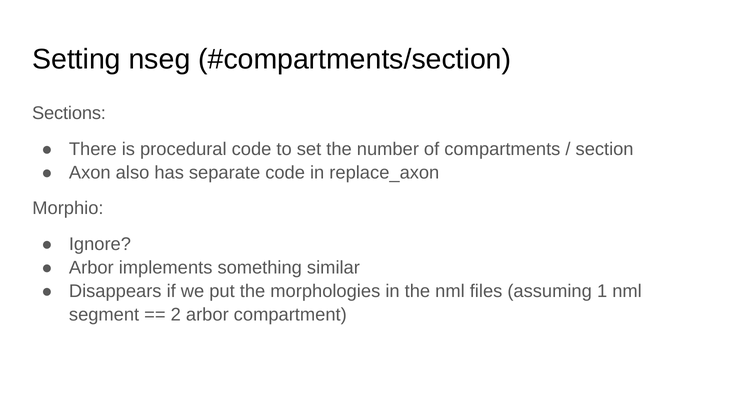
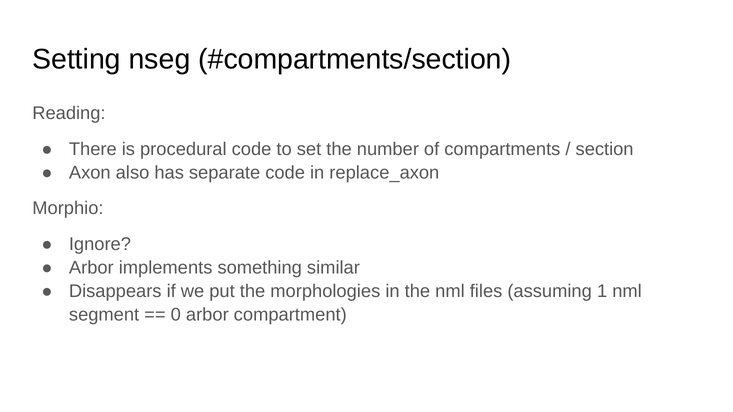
Sections: Sections -> Reading (69, 113)
2: 2 -> 0 (176, 315)
